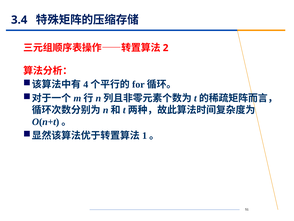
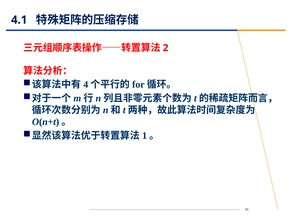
3.4: 3.4 -> 4.1 (19, 20)
